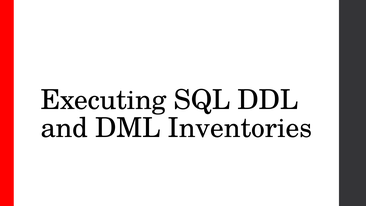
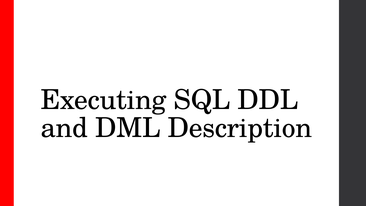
Inventories: Inventories -> Description (240, 128)
